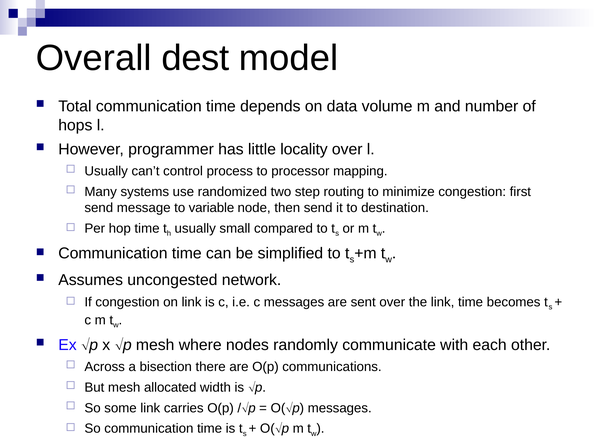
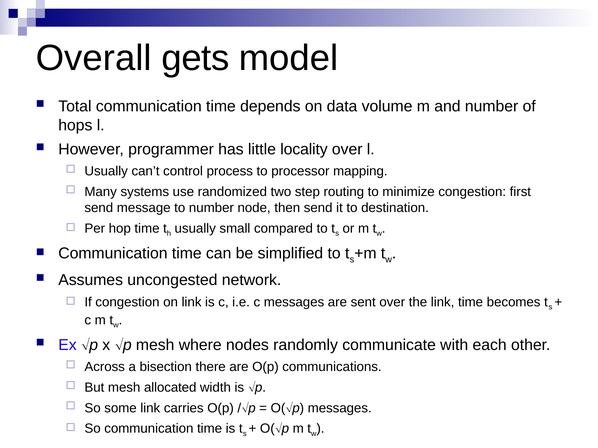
dest: dest -> gets (195, 58)
to variable: variable -> number (211, 208)
